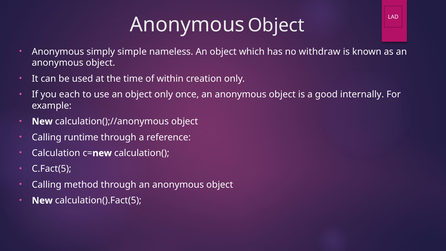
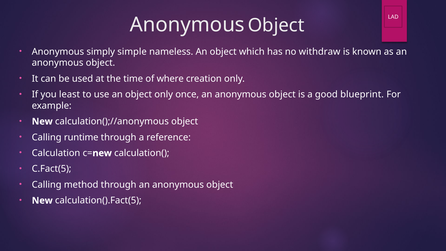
within: within -> where (170, 79)
each: each -> least (70, 94)
internally: internally -> blueprint (362, 94)
